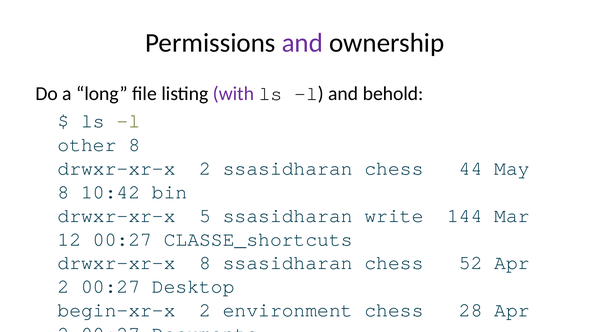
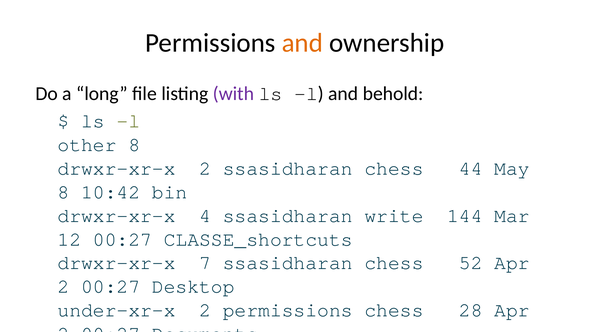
and colour: purple -> orange (302, 43)
5: 5 -> 4 (205, 216)
drwxr-xr-x 8: 8 -> 7 (205, 263)
begin-xr-x: begin-xr-x -> under-xr-x (117, 310)
2 environment: environment -> permissions (288, 310)
